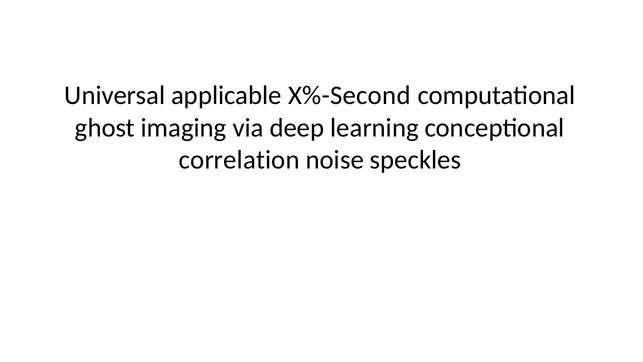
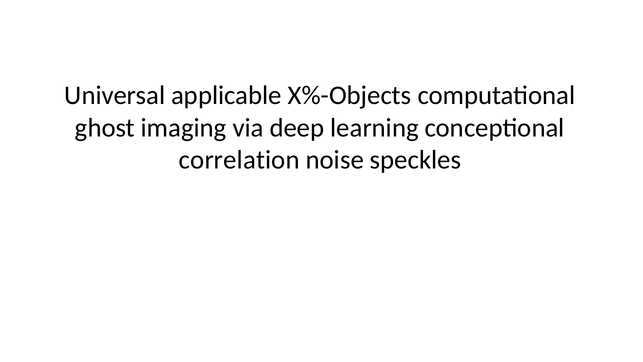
X%-Second: X%-Second -> X%-Objects (350, 95)
